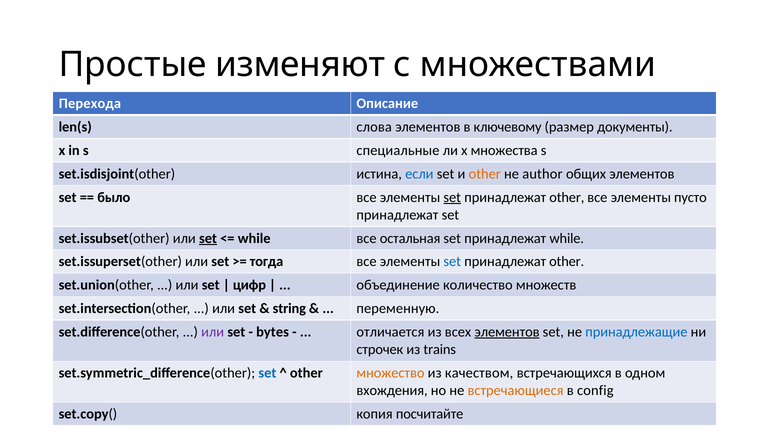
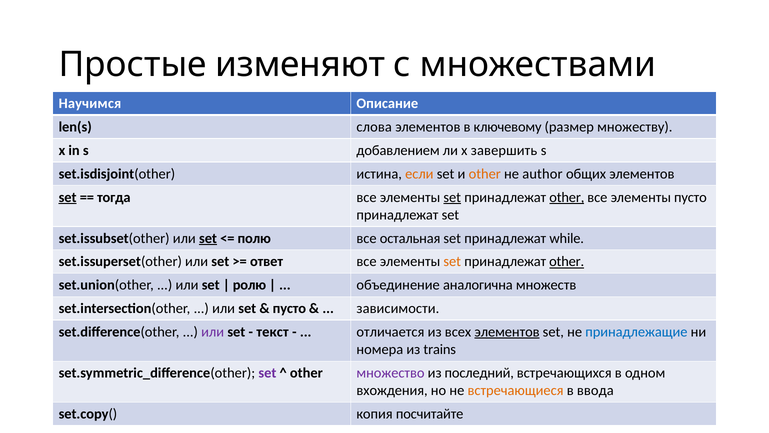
Перехода: Перехода -> Научимся (90, 104)
документы: документы -> множеству (635, 127)
специальные: специальные -> добавлением (398, 150)
множества: множества -> завершить (504, 150)
если colour: blue -> orange (419, 174)
set underline: none -> present (68, 197)
было: было -> тогда (114, 197)
other underline: none -> present (567, 197)
while: while -> полю (254, 238)
тогда: тогда -> ответ (267, 261)
set colour: blue -> orange (452, 261)
other underline: none -> present (567, 261)
цифр: цифр -> ролю (249, 285)
количество: количество -> аналогична (478, 285)
string: string -> пусто (289, 308)
переменную: переменную -> зависимости (398, 308)
bytes: bytes -> текст (273, 332)
строчек: строчек -> номера (380, 349)
set colour: blue -> purple (267, 373)
множество colour: orange -> purple (390, 373)
качеством: качеством -> последний (479, 373)
config: config -> ввода (595, 390)
